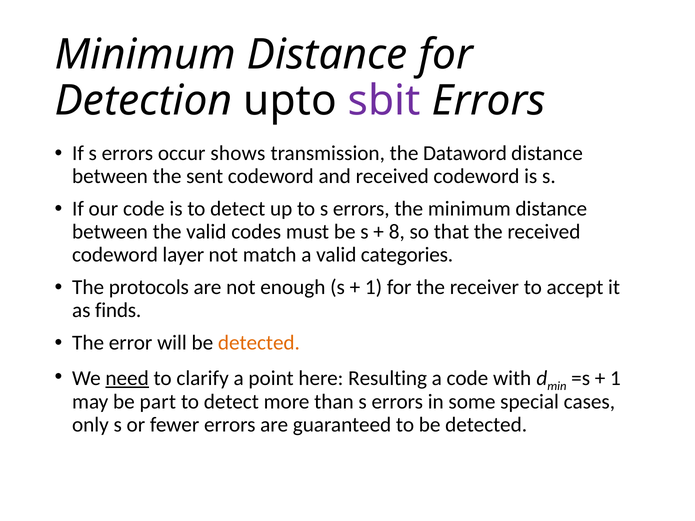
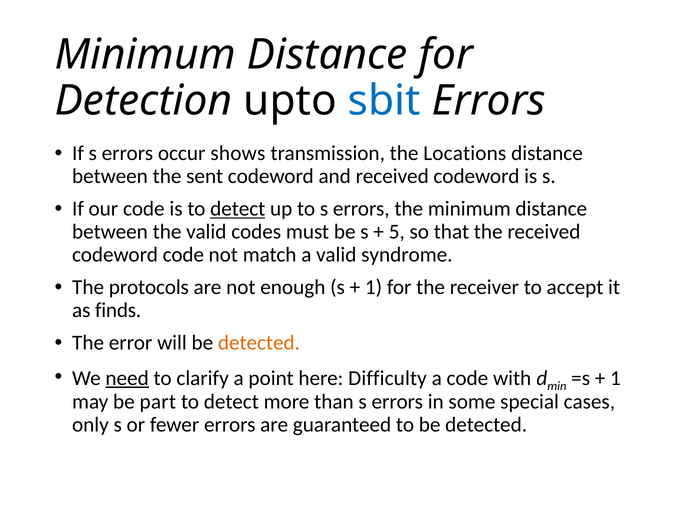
sbit colour: purple -> blue (384, 101)
Dataword: Dataword -> Locations (465, 154)
detect underline: none -> present (238, 209)
8: 8 -> 5 (397, 232)
codeword layer: layer -> code (183, 255)
categories: categories -> syndrome (407, 255)
Resulting: Resulting -> Difficulty (388, 378)
